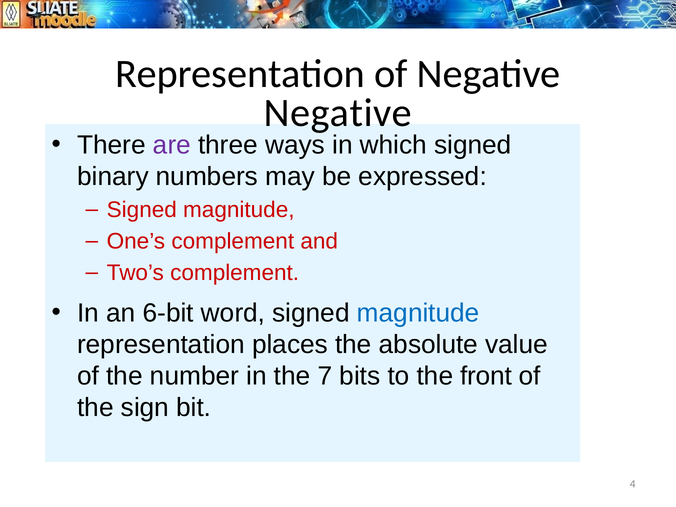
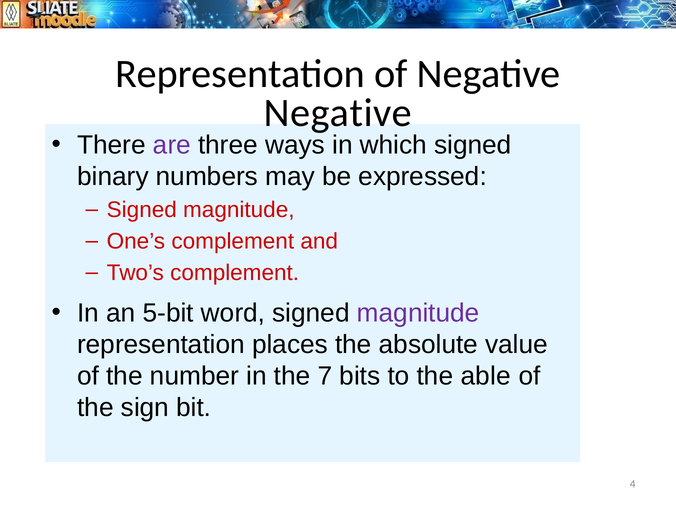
6-bit: 6-bit -> 5-bit (168, 313)
magnitude colour: blue -> purple (418, 313)
front: front -> able (486, 376)
